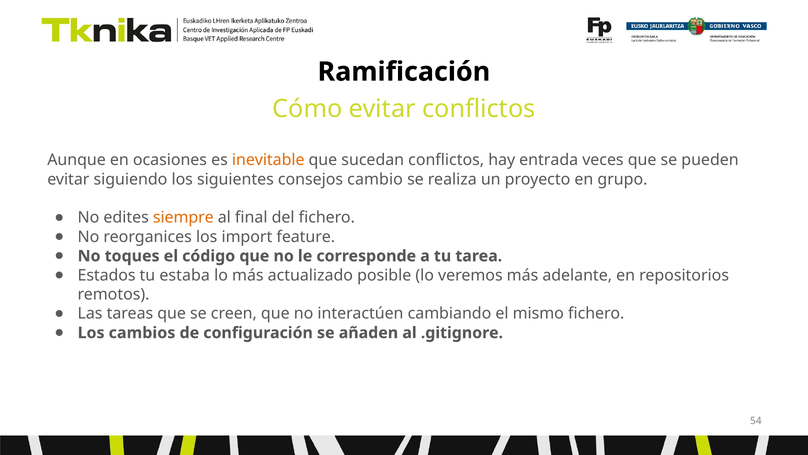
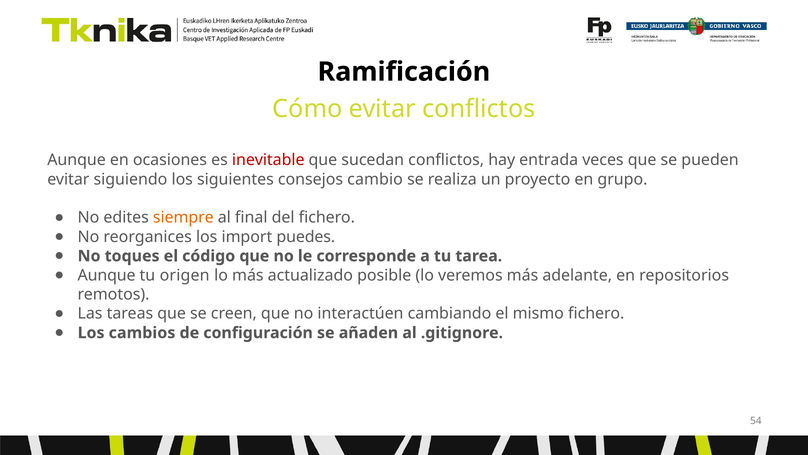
inevitable colour: orange -> red (268, 160)
feature: feature -> puedes (306, 237)
Estados: Estados -> Aunque (107, 275)
estaba: estaba -> origen (185, 275)
